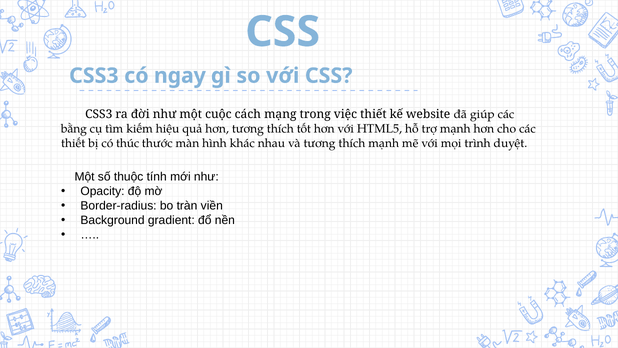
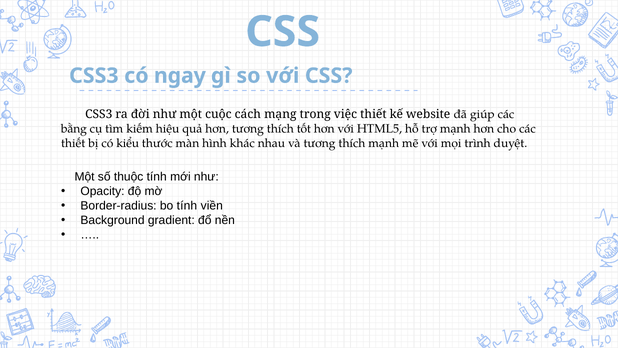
thúc: thúc -> kiểu (128, 143)
bo tràn: tràn -> tính (187, 206)
